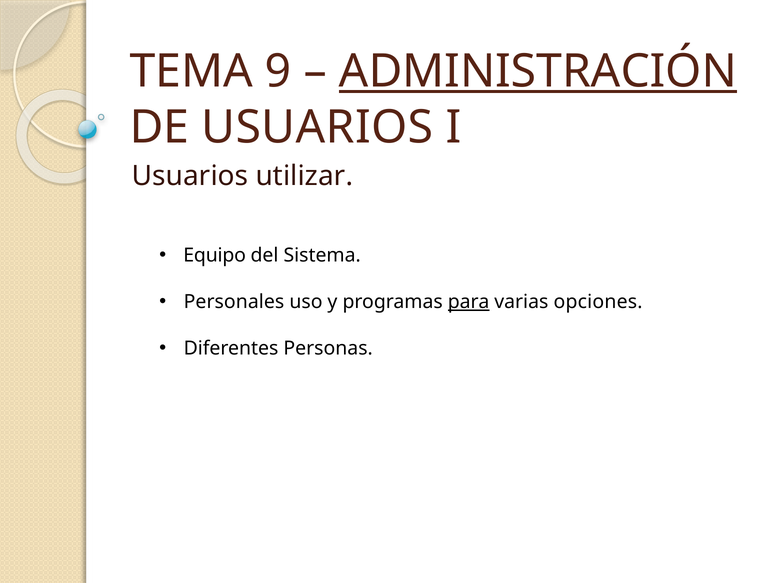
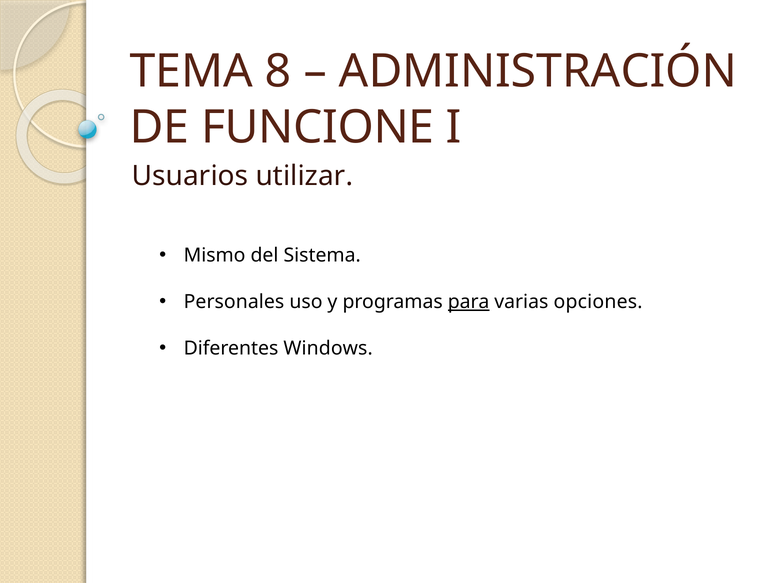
9: 9 -> 8 (278, 72)
ADMINISTRACIÓN underline: present -> none (538, 72)
DE USUARIOS: USUARIOS -> FUNCIONE (318, 127)
Equipo: Equipo -> Mismo (215, 255)
Personas: Personas -> Windows (328, 349)
